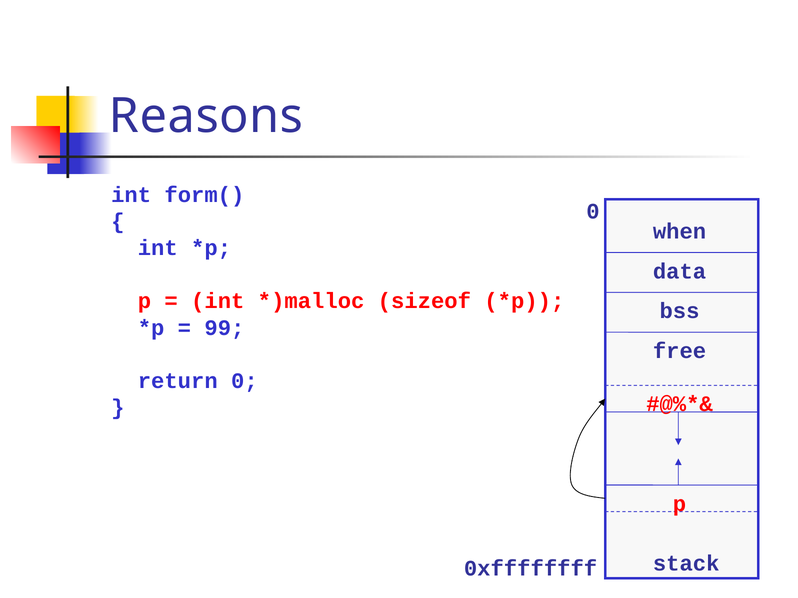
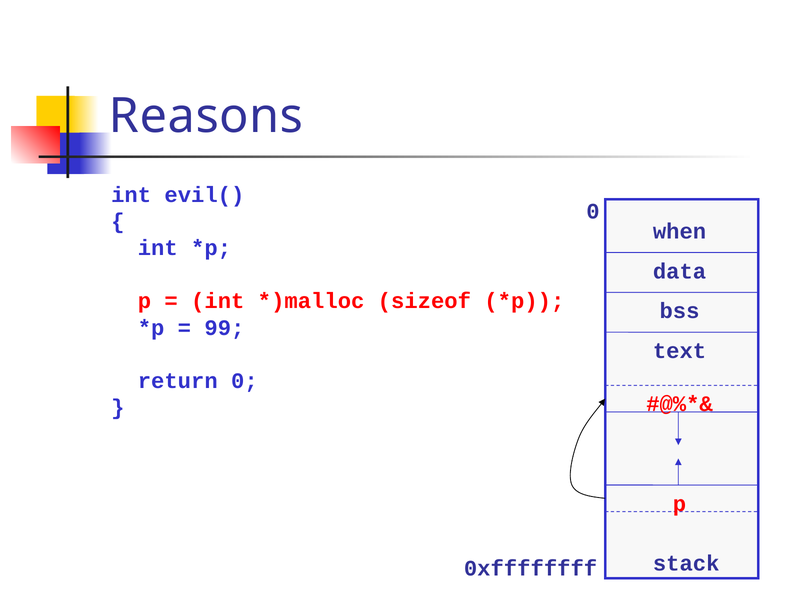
form(: form( -> evil( (204, 195)
free: free -> text (680, 351)
